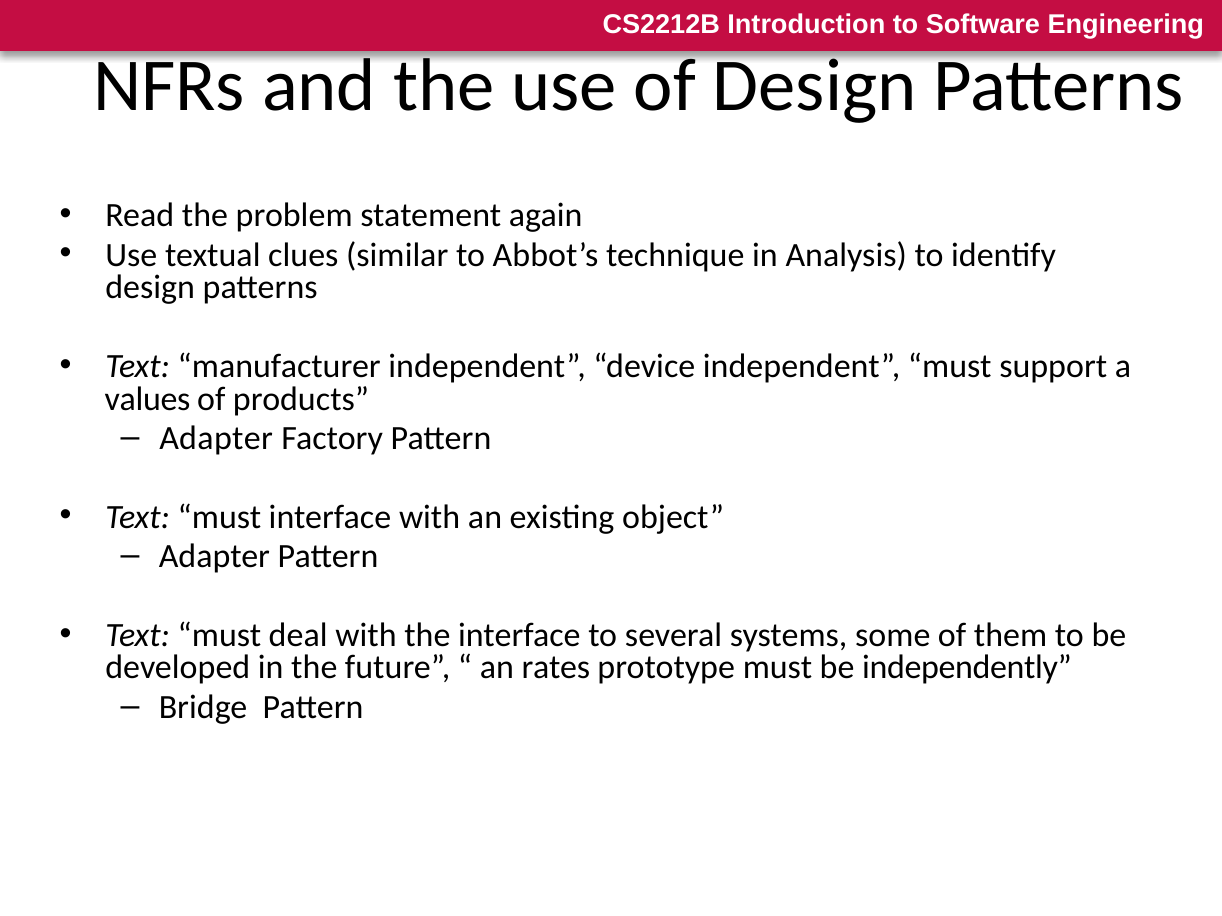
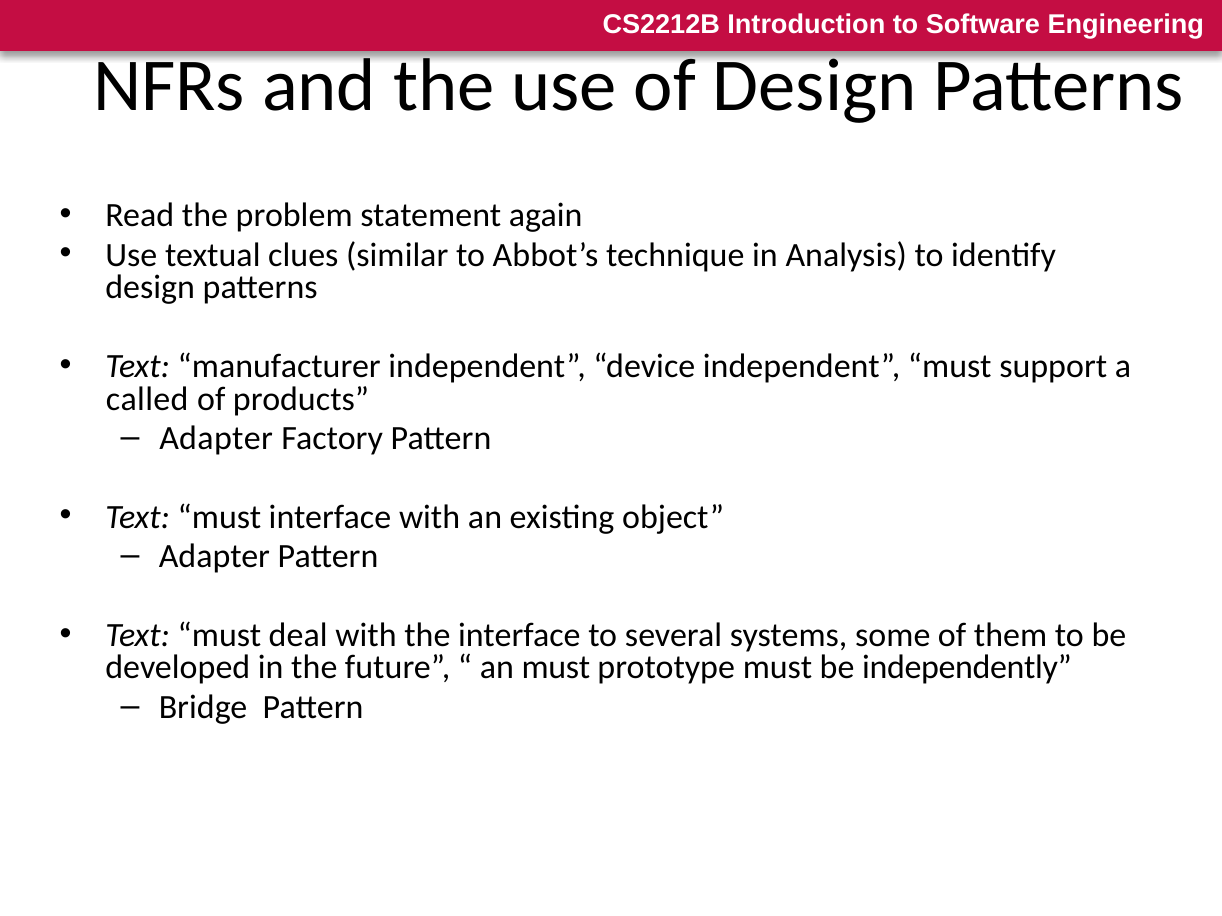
values: values -> called (147, 399)
an rates: rates -> must (556, 668)
